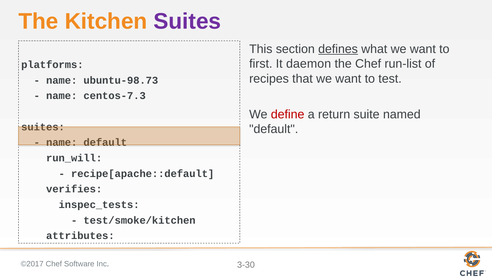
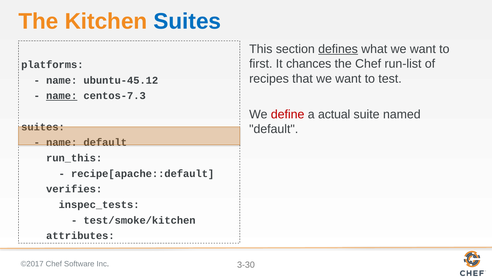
Suites colour: purple -> blue (187, 21)
daemon: daemon -> chances (309, 64)
ubuntu-98.73: ubuntu-98.73 -> ubuntu-45.12 (121, 80)
name underline: none -> present (62, 96)
return: return -> actual (334, 114)
run_will: run_will -> run_this (74, 158)
